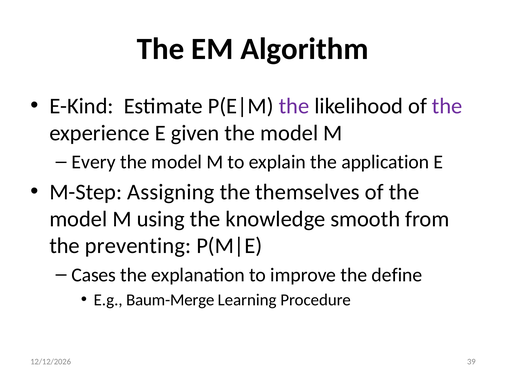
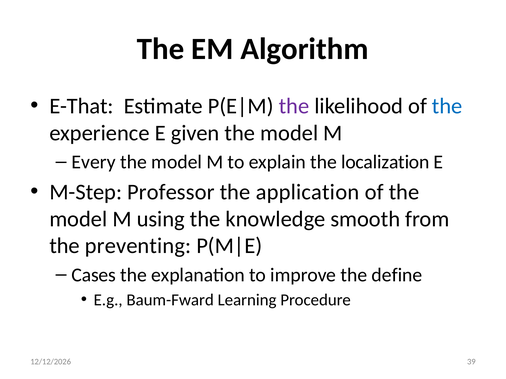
E-Kind: E-Kind -> E-That (81, 106)
the colour: purple -> blue (447, 106)
application: application -> localization (385, 162)
Assigning: Assigning -> Professor (171, 192)
themselves: themselves -> application (307, 192)
Baum-Merge: Baum-Merge -> Baum-Fward (170, 300)
